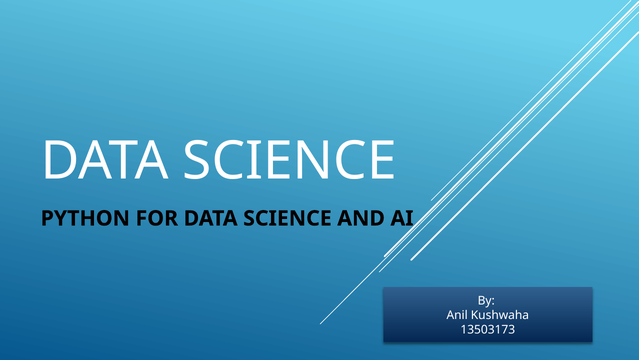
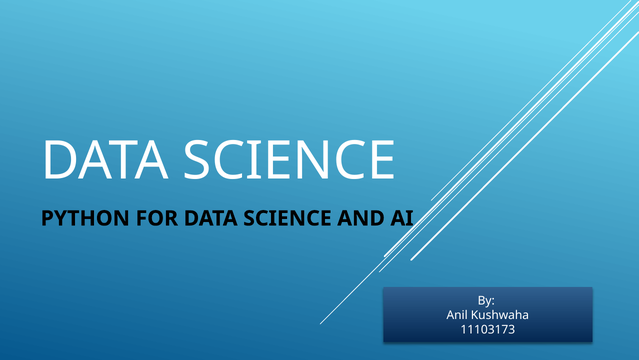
13503173: 13503173 -> 11103173 (488, 329)
